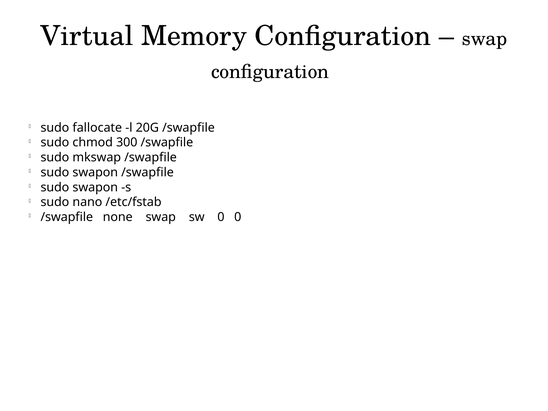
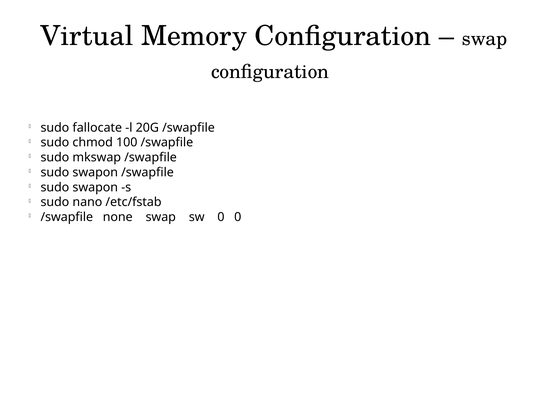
300: 300 -> 100 (127, 143)
